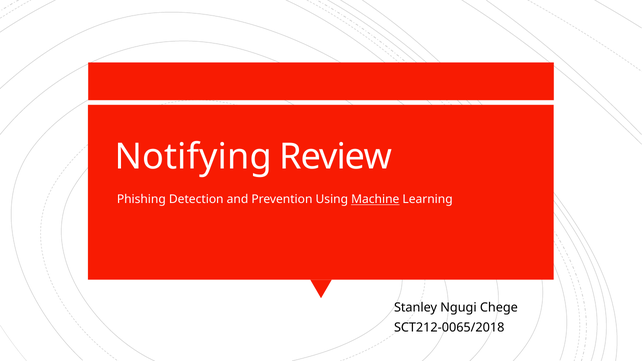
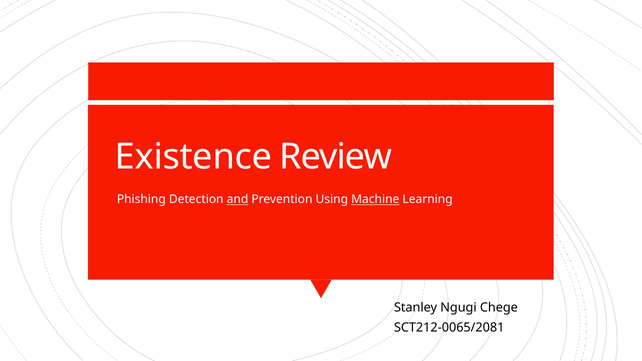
Notifying: Notifying -> Existence (194, 157)
and underline: none -> present (237, 200)
SCT212-0065/2018: SCT212-0065/2018 -> SCT212-0065/2081 (449, 328)
